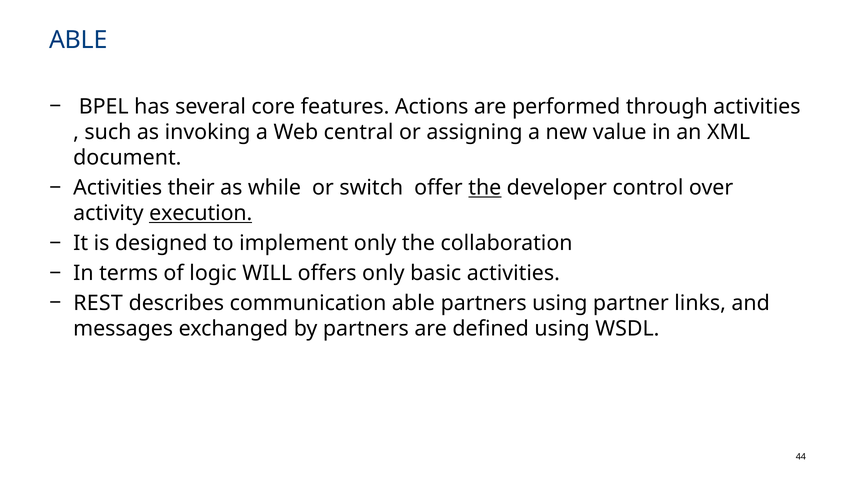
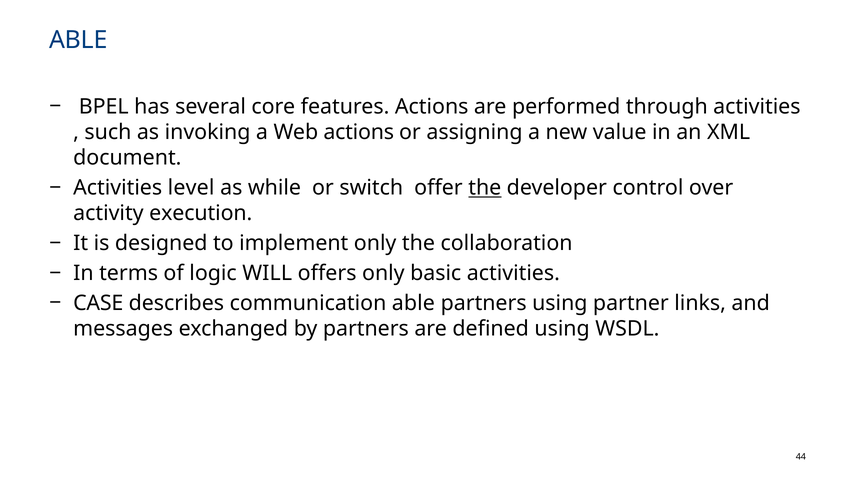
Web central: central -> actions (359, 132)
their: their -> level (191, 188)
execution underline: present -> none (201, 213)
REST: REST -> CASE (98, 303)
